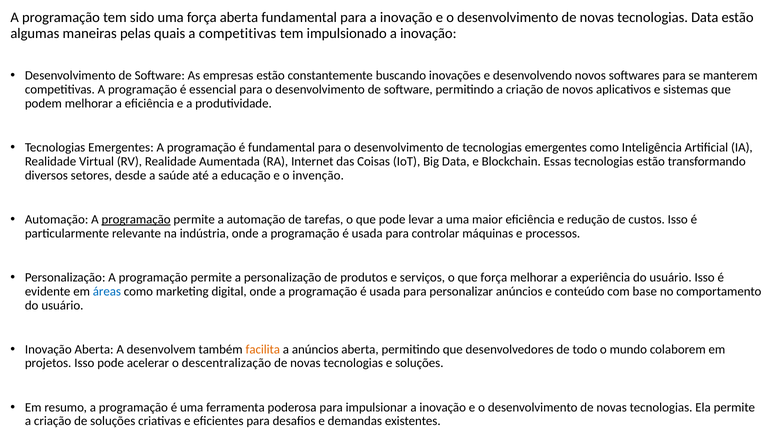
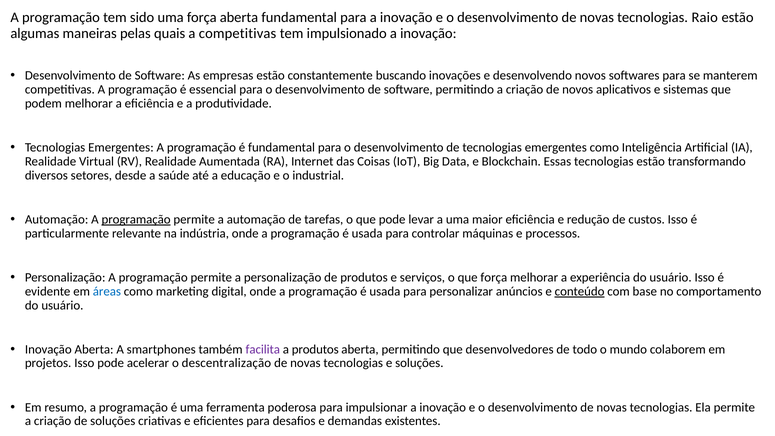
tecnologias Data: Data -> Raio (705, 18)
invenção: invenção -> industrial (318, 175)
conteúdo underline: none -> present (580, 291)
desenvolvem: desenvolvem -> smartphones (161, 349)
facilita colour: orange -> purple (263, 349)
a anúncios: anúncios -> produtos (315, 349)
